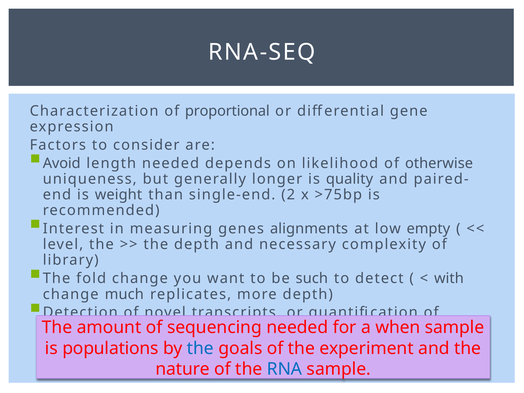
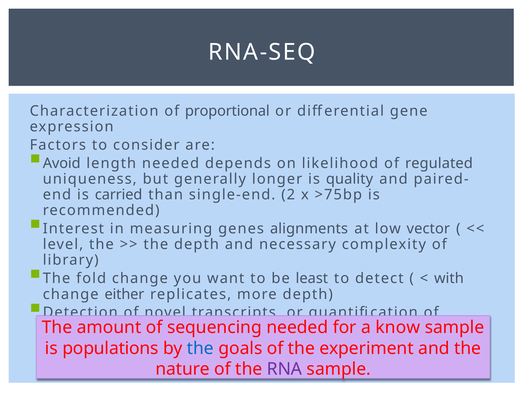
otherwise: otherwise -> regulated (439, 163)
weight: weight -> carried (119, 195)
empty: empty -> vector (428, 229)
such: such -> least (312, 278)
much: much -> either (124, 294)
when: when -> know (398, 327)
RNA colour: blue -> purple (284, 369)
